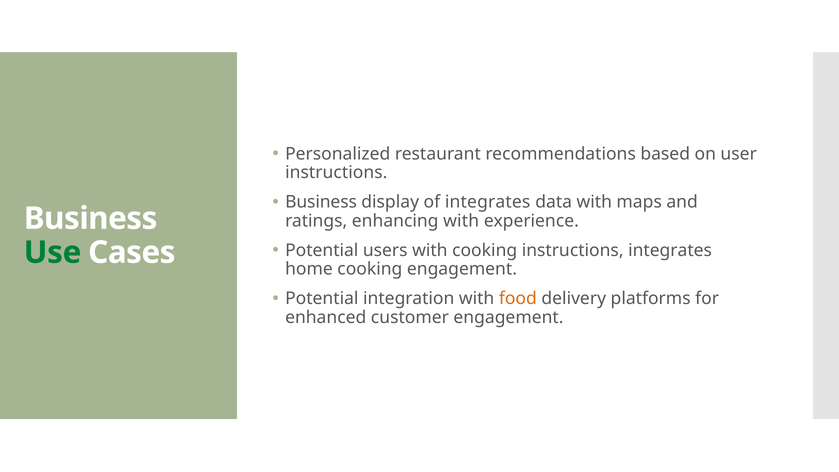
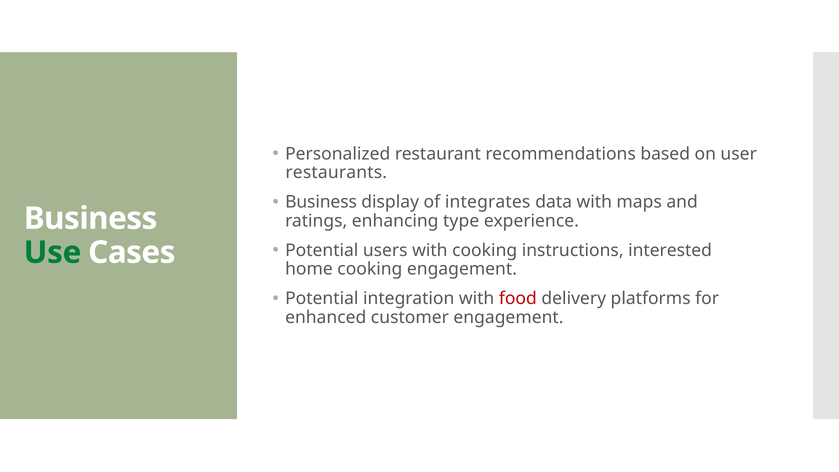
instructions: instructions -> restaurants (336, 173)
enhancing with: with -> type (461, 221)
instructions integrates: integrates -> interested (670, 250)
food colour: orange -> red (518, 298)
